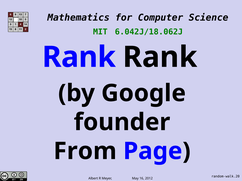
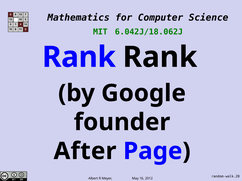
From: From -> After (85, 152)
